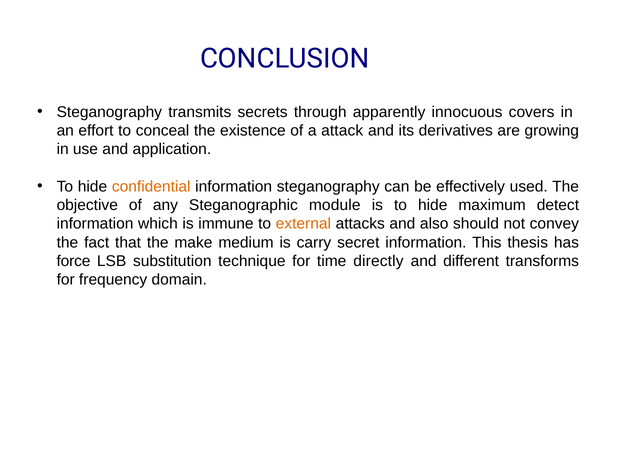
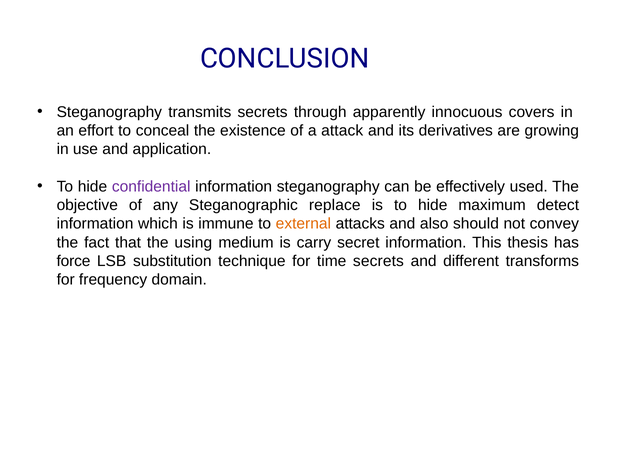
confidential colour: orange -> purple (151, 187)
module: module -> replace (335, 205)
make: make -> using (193, 243)
time directly: directly -> secrets (378, 261)
